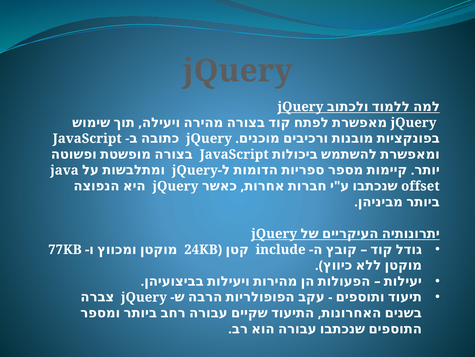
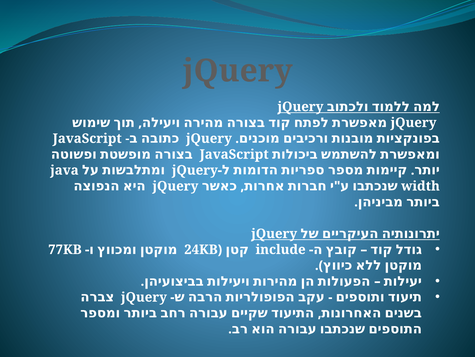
offset: offset -> width (420, 186)
